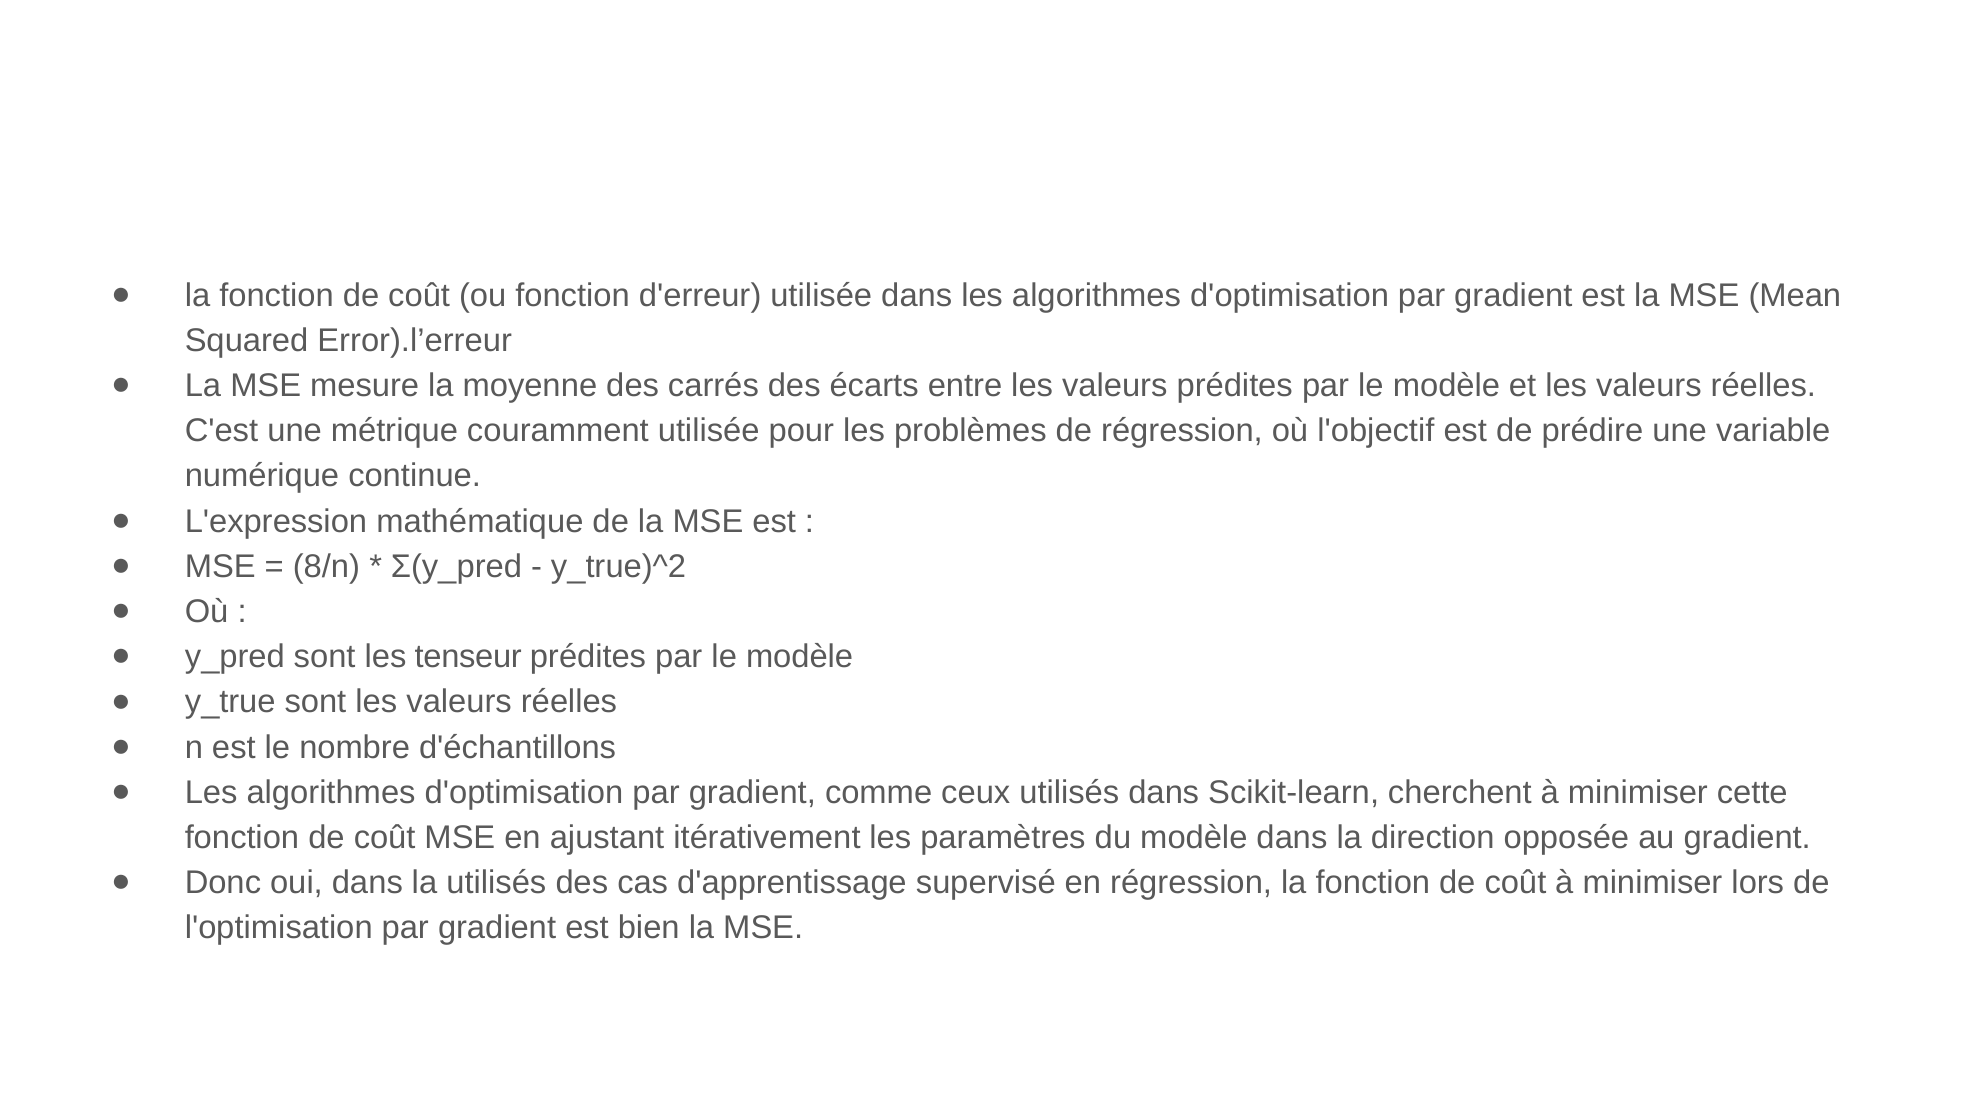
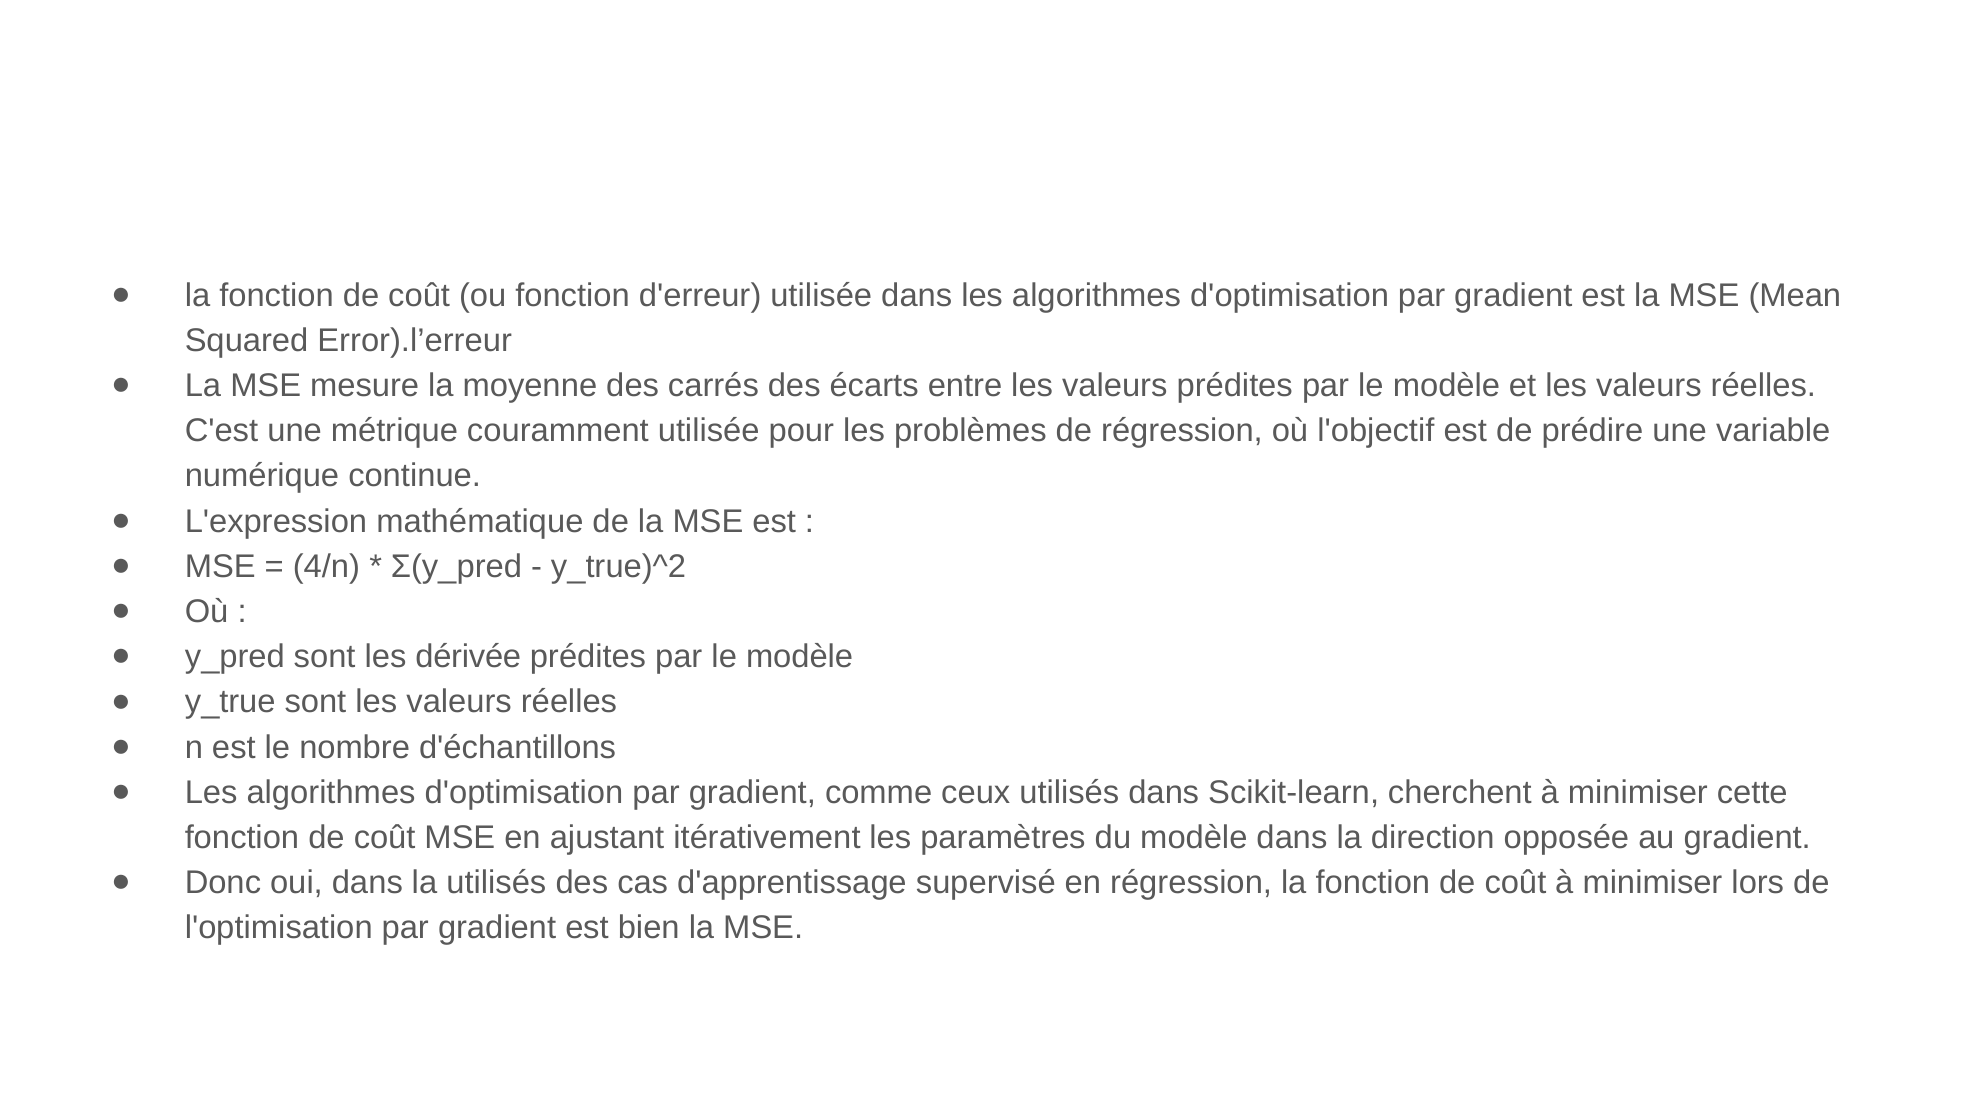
8/n: 8/n -> 4/n (326, 566)
tenseur: tenseur -> dérivée (468, 657)
